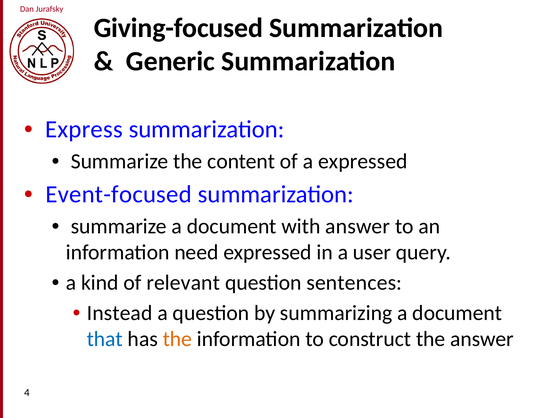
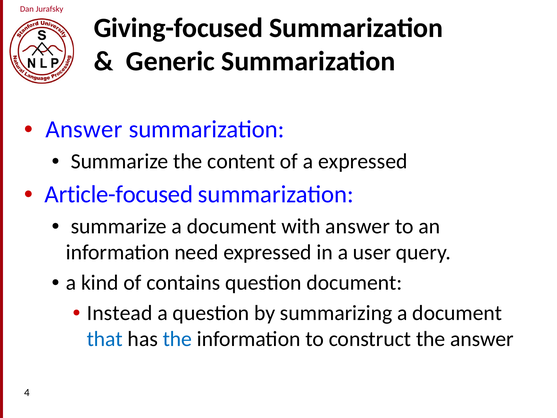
Express: Express -> Answer (84, 129)
Event-focused: Event-focused -> Article-focused (119, 194)
relevant: relevant -> contains (183, 283)
question sentences: sentences -> document (354, 283)
the colour: orange -> blue (177, 339)
